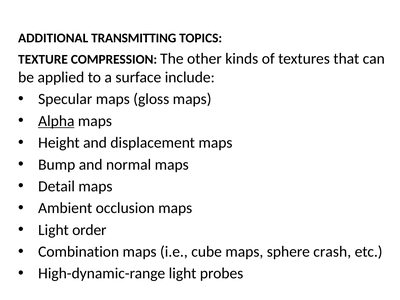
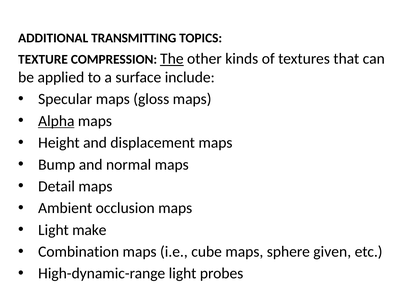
The underline: none -> present (172, 59)
order: order -> make (89, 230)
crash: crash -> given (332, 252)
